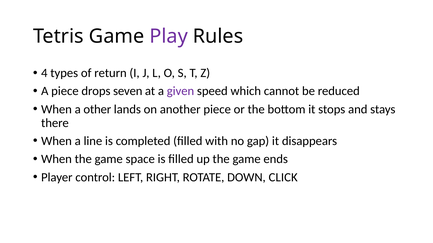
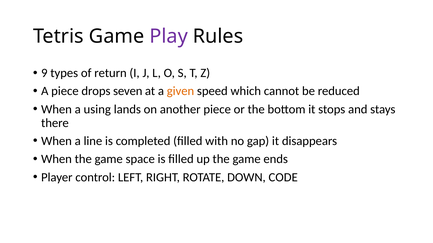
4: 4 -> 9 (44, 73)
given colour: purple -> orange (180, 91)
other: other -> using (97, 110)
CLICK: CLICK -> CODE (283, 178)
